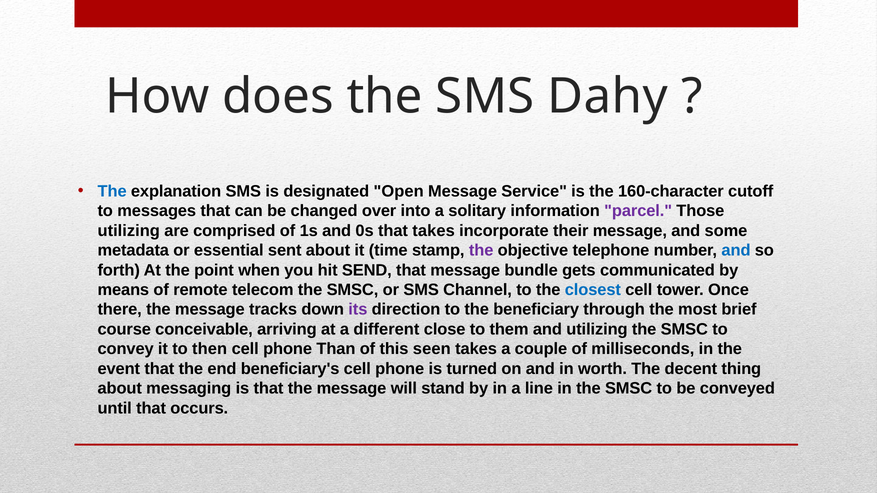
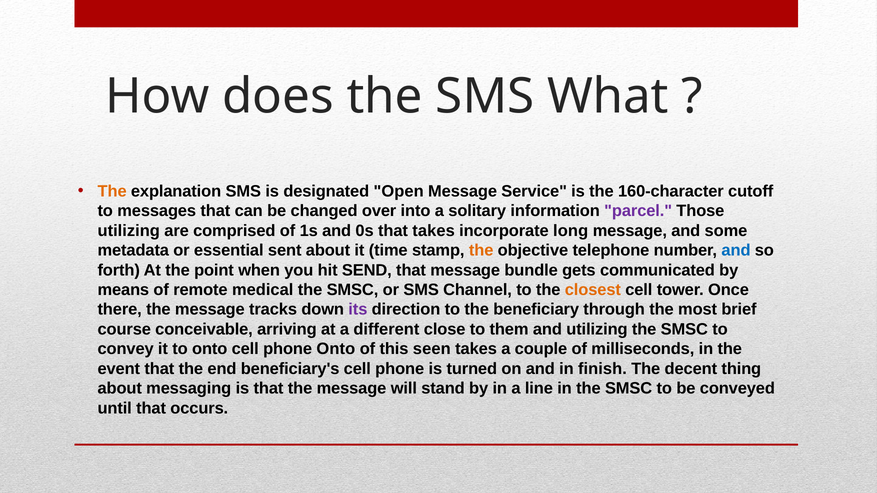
Dahy: Dahy -> What (608, 97)
The colour: blue -> orange (112, 191)
their: their -> long (571, 231)
the colour: purple -> orange (481, 251)
telecom: telecom -> medical (263, 290)
closest colour: blue -> orange (593, 290)
to then: then -> onto (210, 349)
phone Than: Than -> Onto (336, 349)
worth: worth -> finish (602, 369)
